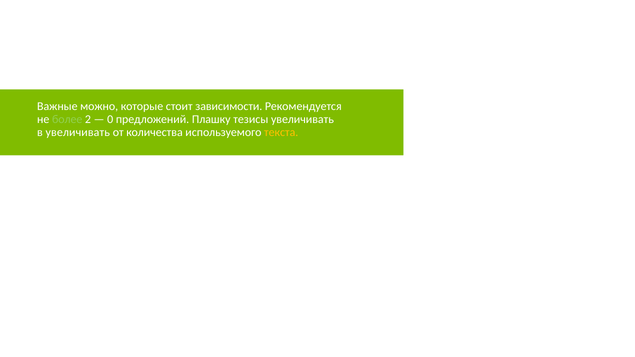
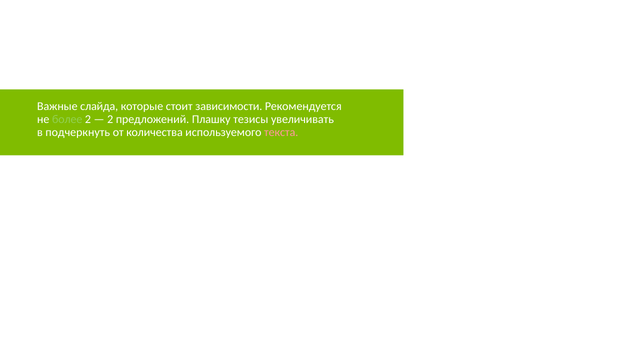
можно: можно -> слайда (99, 107)
0: 0 -> 2 (110, 119)
в увеличивать: увеличивать -> подчеркнуть (78, 132)
текста colour: yellow -> pink (281, 132)
